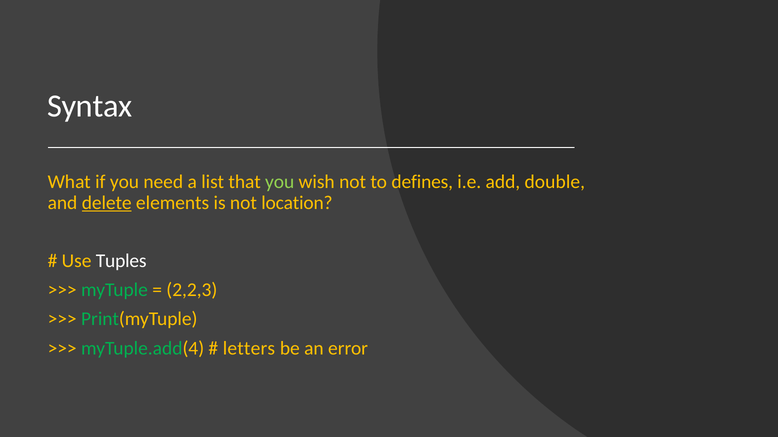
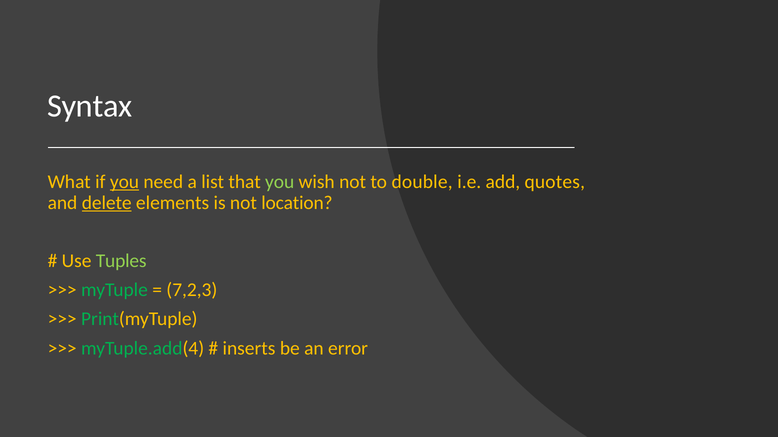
you underline: none -> present (124, 182)
defines: defines -> double (422, 182)
double: double -> quotes (555, 182)
Tuples colour: white -> light green (121, 261)
2,2,3: 2,2,3 -> 7,2,3 (192, 290)
letters: letters -> inserts (249, 349)
